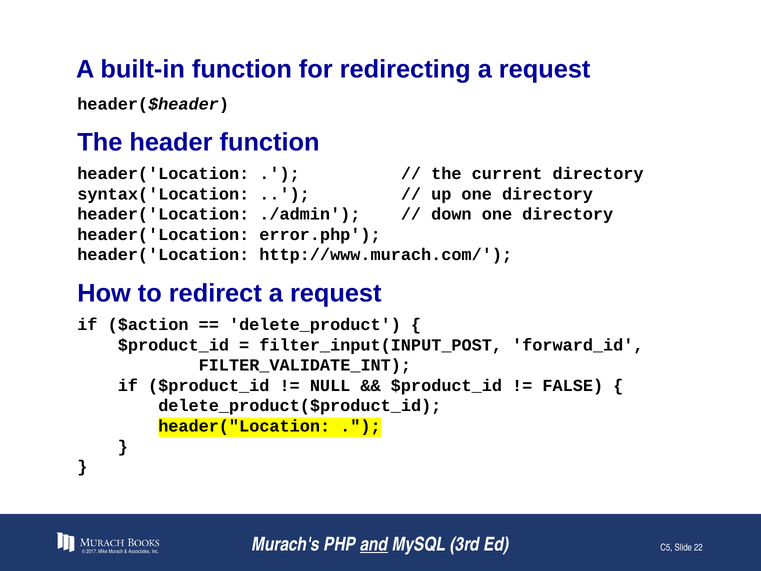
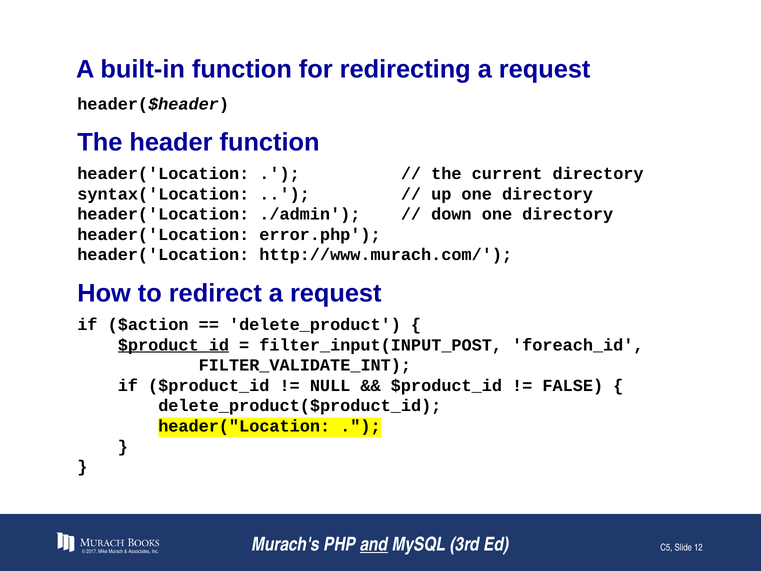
$product_id underline: none -> present (173, 345)
forward_id: forward_id -> foreach_id (578, 345)
22: 22 -> 12 (698, 548)
